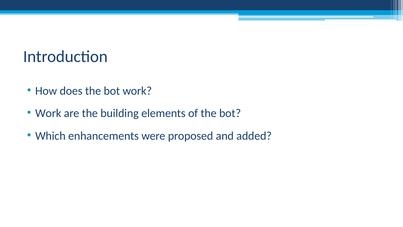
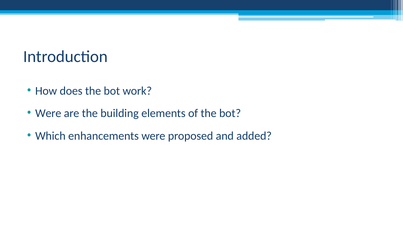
Work: Work -> Were (48, 113)
